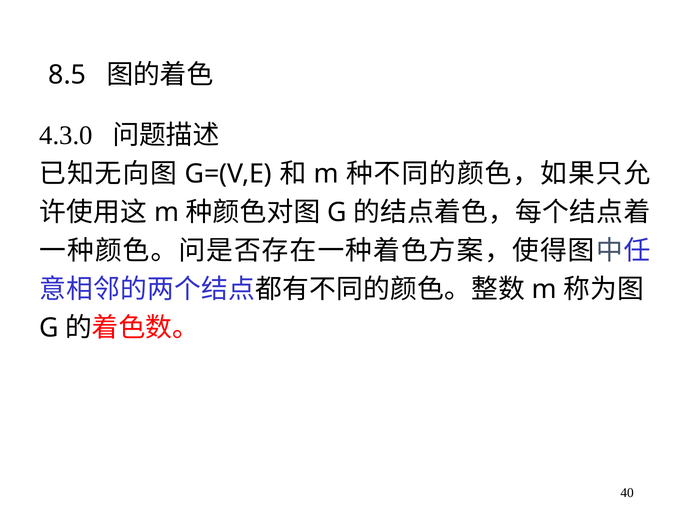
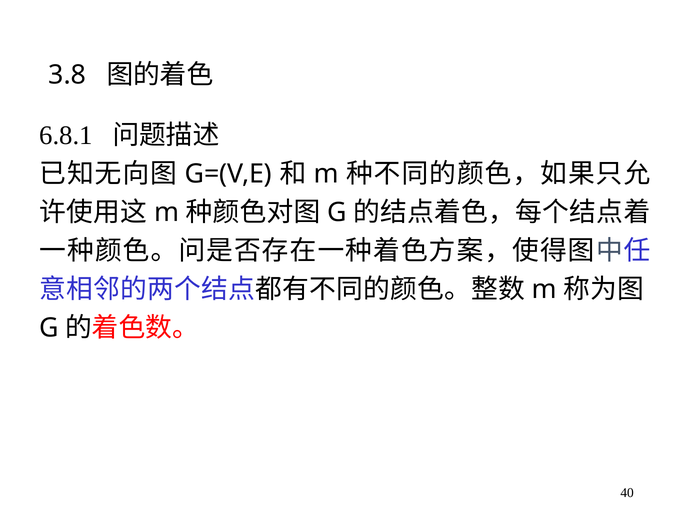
8.5: 8.5 -> 3.8 (67, 75)
4.3.0: 4.3.0 -> 6.8.1 (66, 135)
